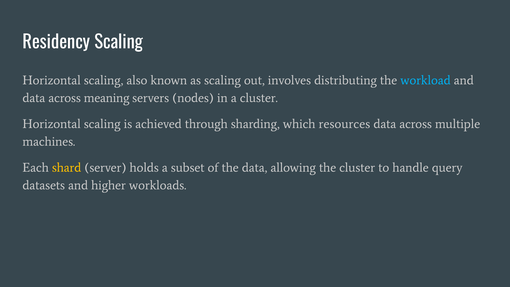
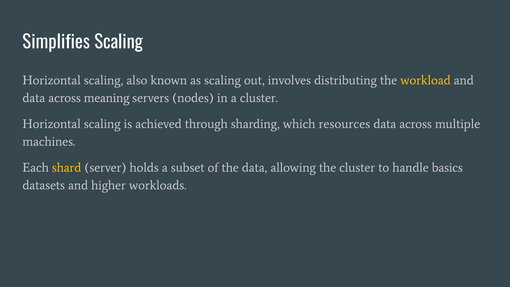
Residency: Residency -> Simplifies (56, 42)
workload colour: light blue -> yellow (425, 80)
query: query -> basics (447, 168)
